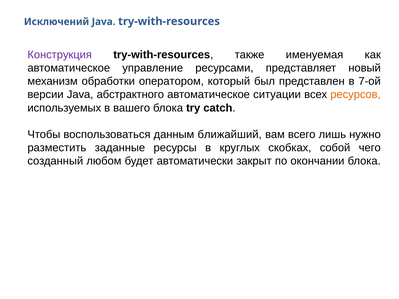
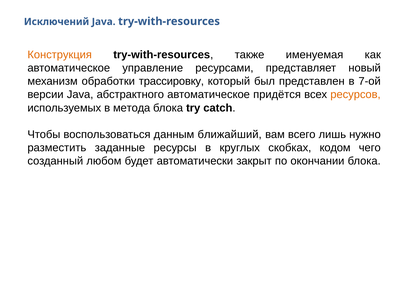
Конструкция colour: purple -> orange (60, 55)
оператором: оператором -> трассировку (171, 81)
ситуации: ситуации -> придётся (277, 95)
вашего: вашего -> метода (132, 108)
собой: собой -> кодом (335, 148)
